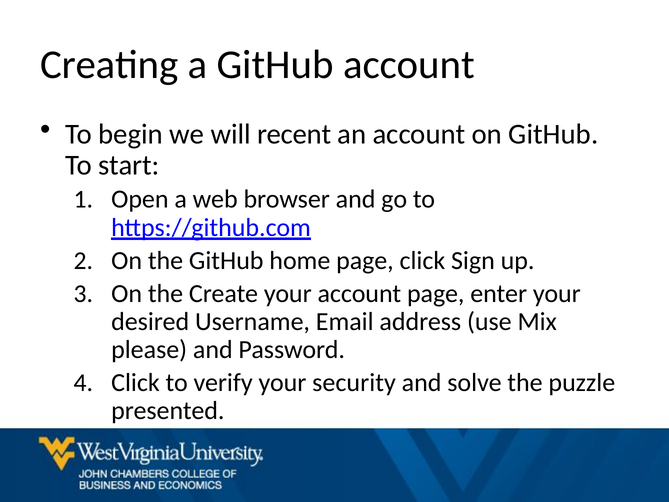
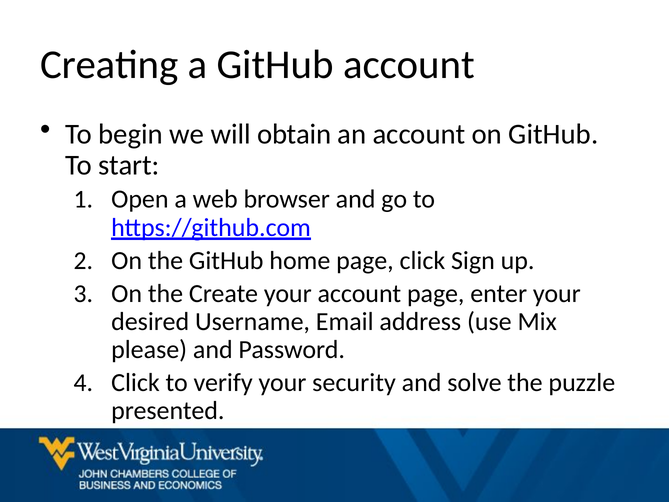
recent: recent -> obtain (294, 134)
